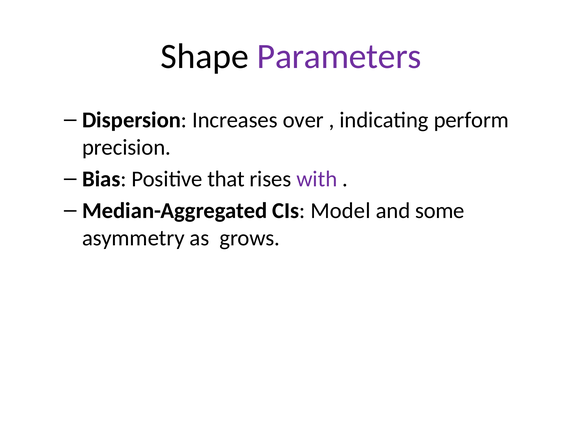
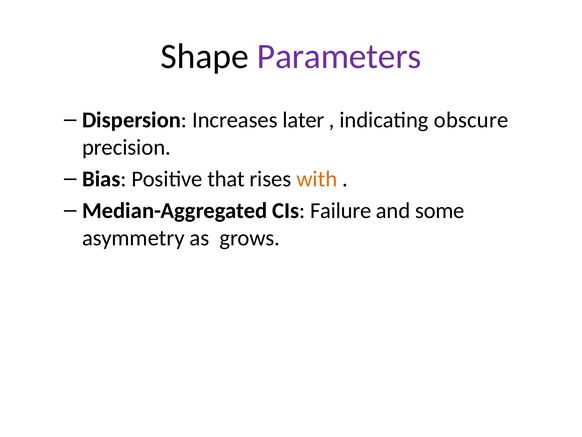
over: over -> later (303, 120)
perform: perform -> obscure (471, 120)
with colour: purple -> orange (317, 179)
Model: Model -> Failure (341, 210)
